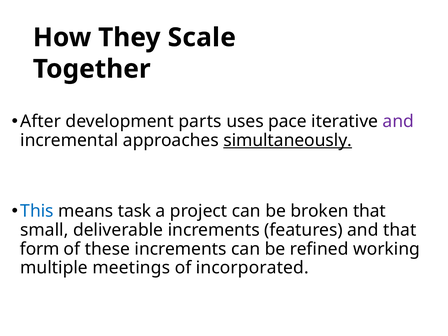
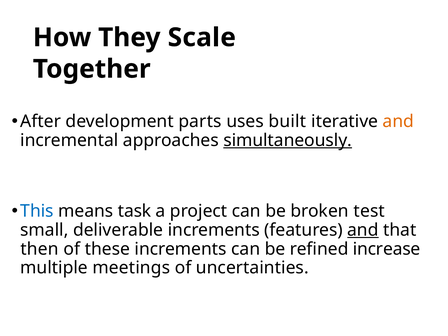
pace: pace -> built (287, 122)
and colour: purple -> orange (398, 122)
broken that: that -> test (369, 211)
and underline: none -> present (363, 230)
form: form -> then (40, 249)
working: working -> increase (387, 249)
incorporated: incorporated -> uncertainties (252, 268)
